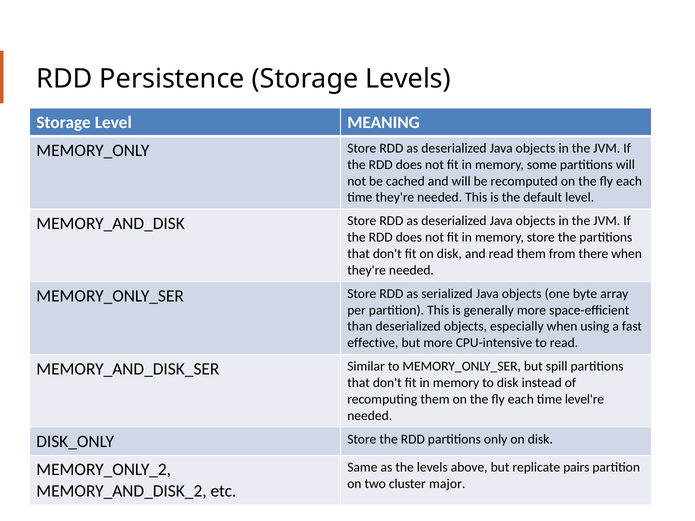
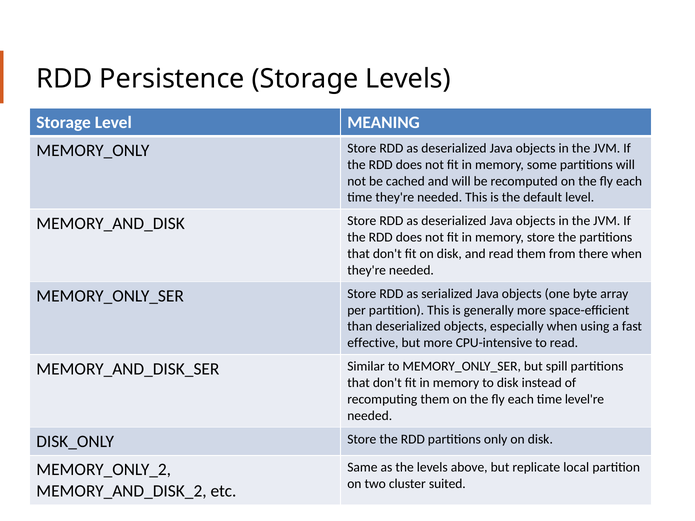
pairs: pairs -> local (576, 467)
major: major -> suited (447, 484)
